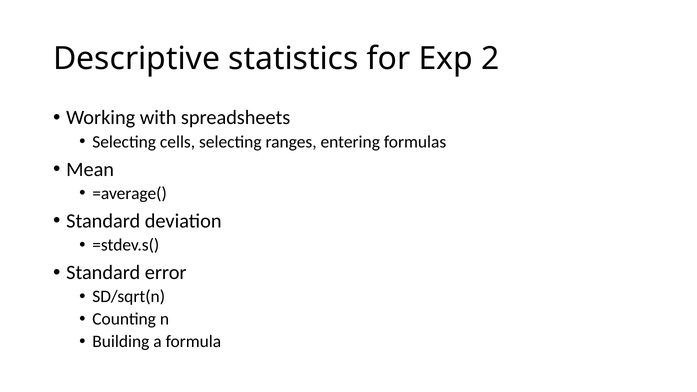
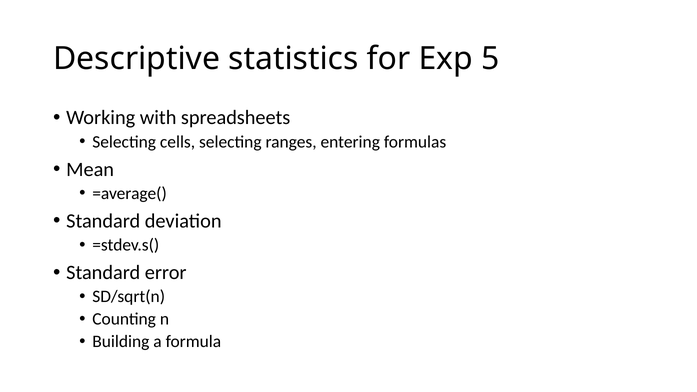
2: 2 -> 5 (490, 59)
